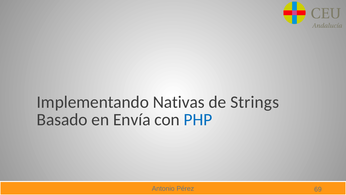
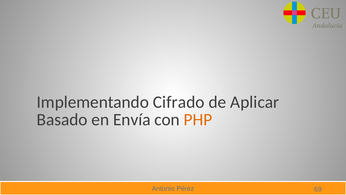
Nativas: Nativas -> Cifrado (179, 102)
Strings: Strings -> Aplicar (255, 102)
PHP colour: blue -> orange (198, 120)
